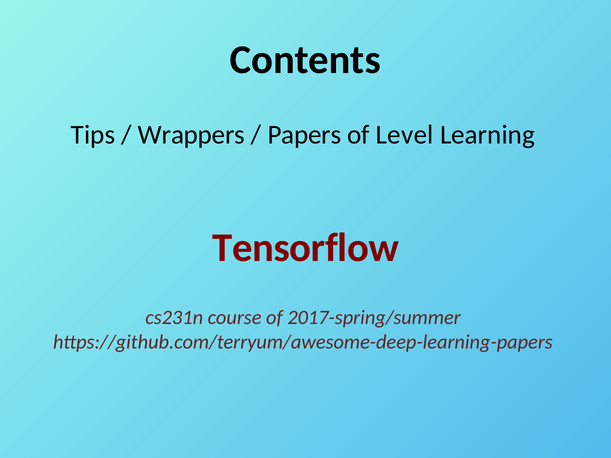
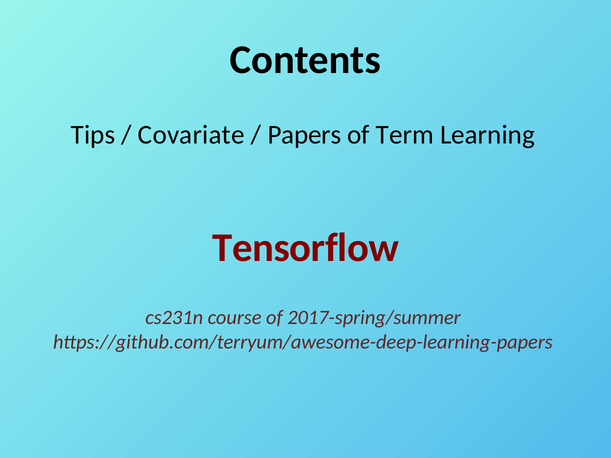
Wrappers: Wrappers -> Covariate (191, 135)
Level: Level -> Term (405, 135)
